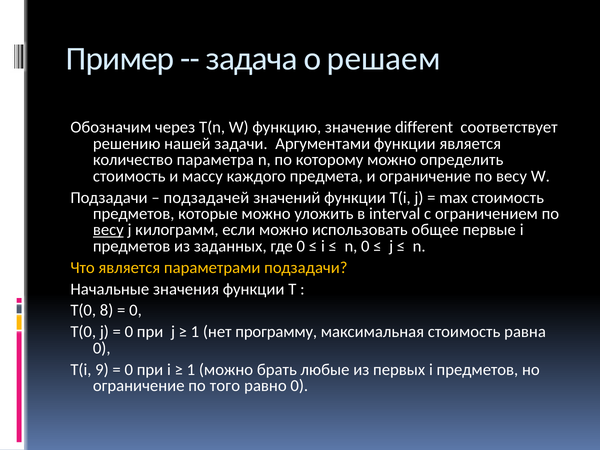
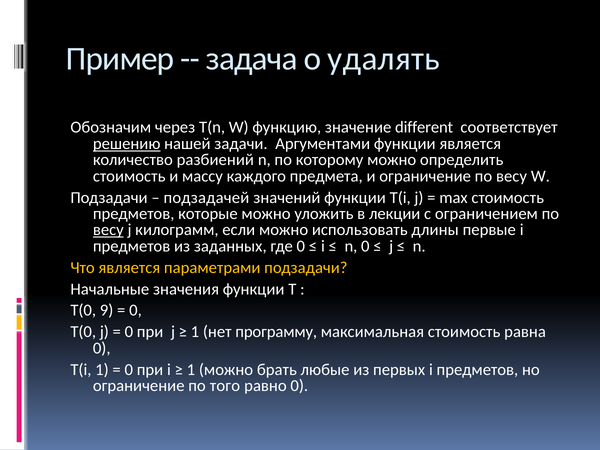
решаем: решаем -> удалять (384, 59)
решению underline: none -> present (127, 144)
параметра: параметра -> разбиений (215, 160)
interval: interval -> лекции (395, 214)
общее: общее -> длины (435, 230)
8: 8 -> 9 (107, 310)
T(i 9: 9 -> 1 (102, 370)
